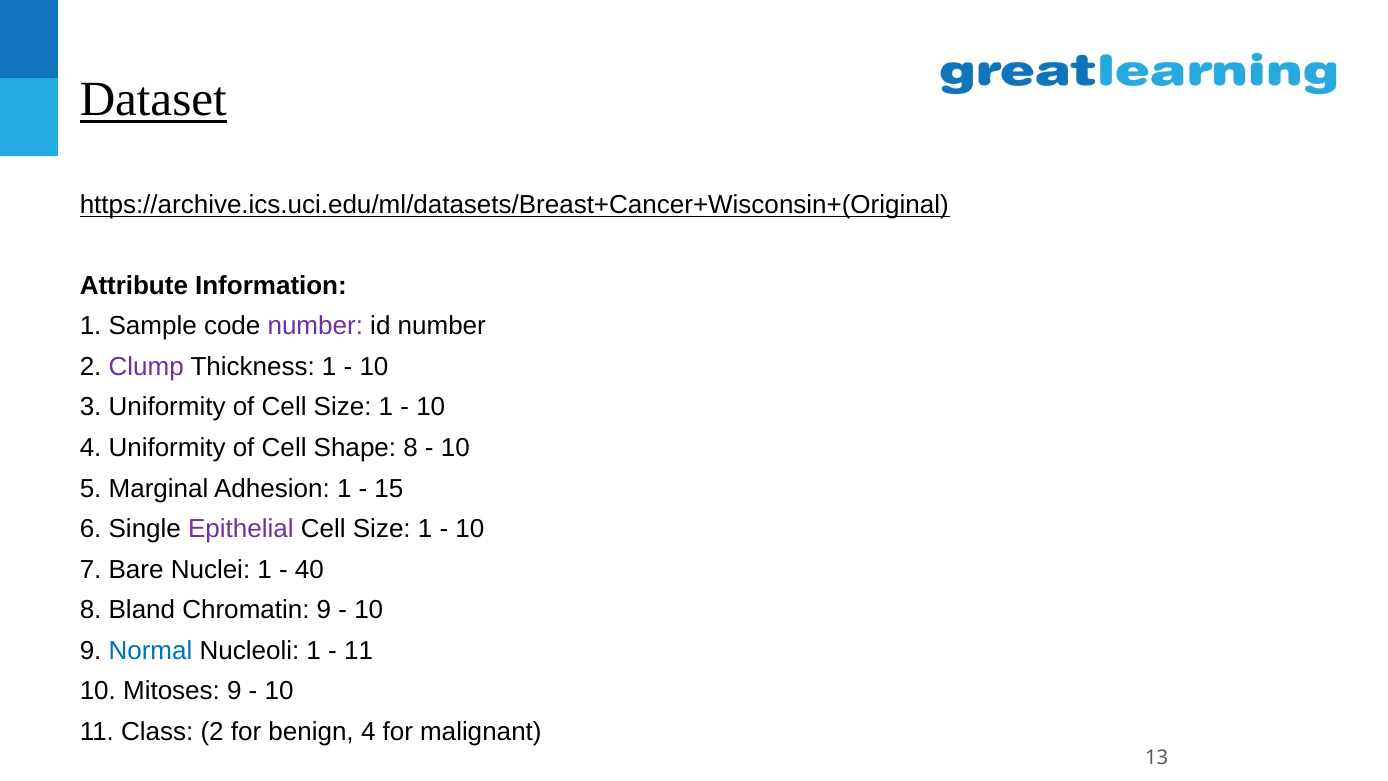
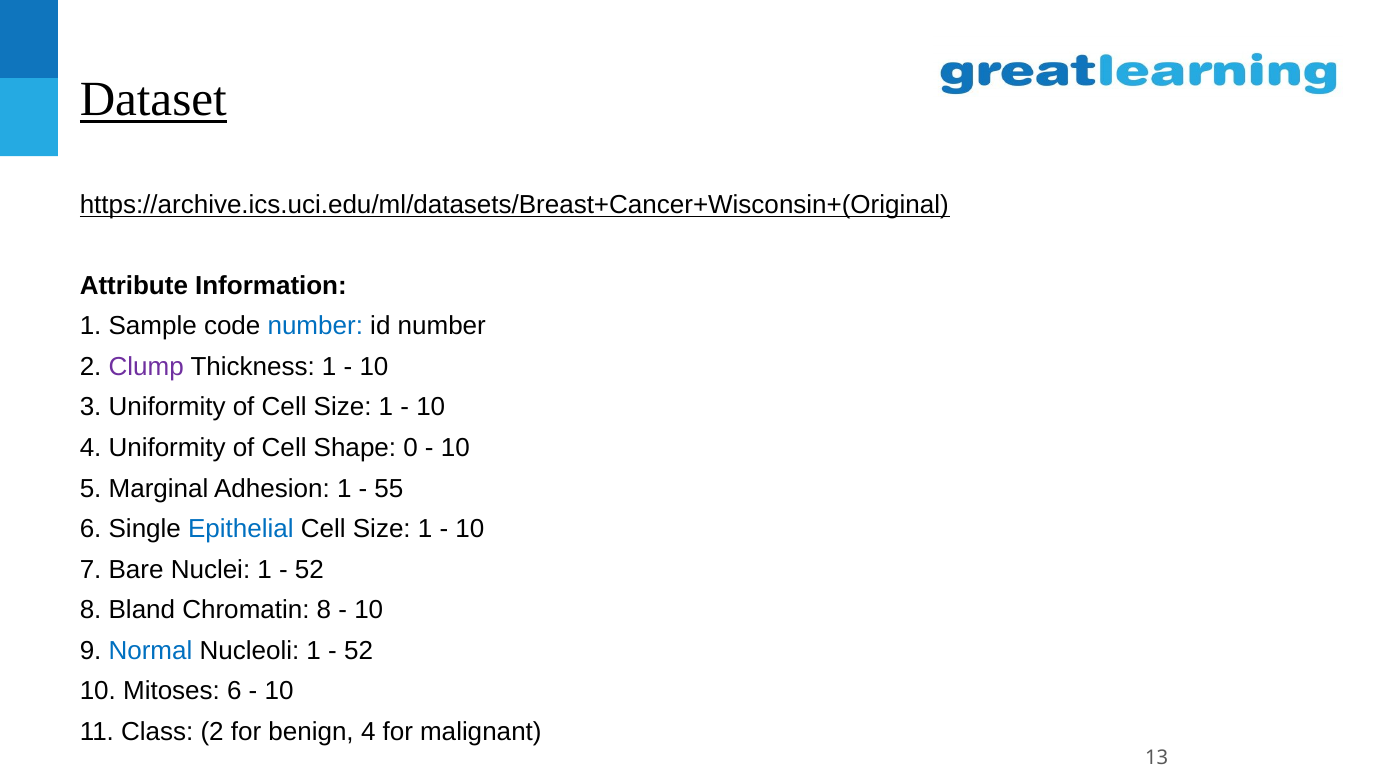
number colour: purple -> blue (315, 326)
Shape 8: 8 -> 0 (411, 448)
15: 15 -> 55 (389, 488)
Epithelial colour: purple -> blue (241, 529)
40: 40 -> 52 (309, 569)
Chromatin 9: 9 -> 8 (324, 610)
11: 11 -> 52 (359, 650)
Mitoses 9: 9 -> 6 (234, 691)
